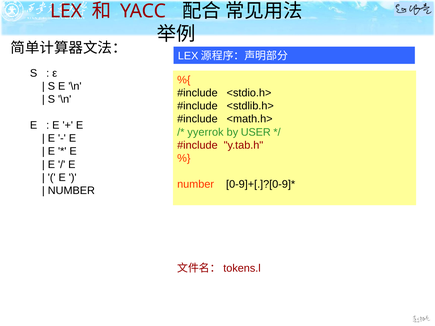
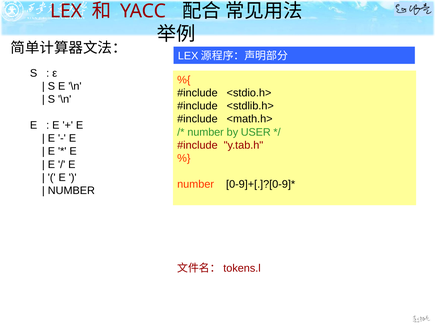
yyerrok: yyerrok -> number (206, 132)
